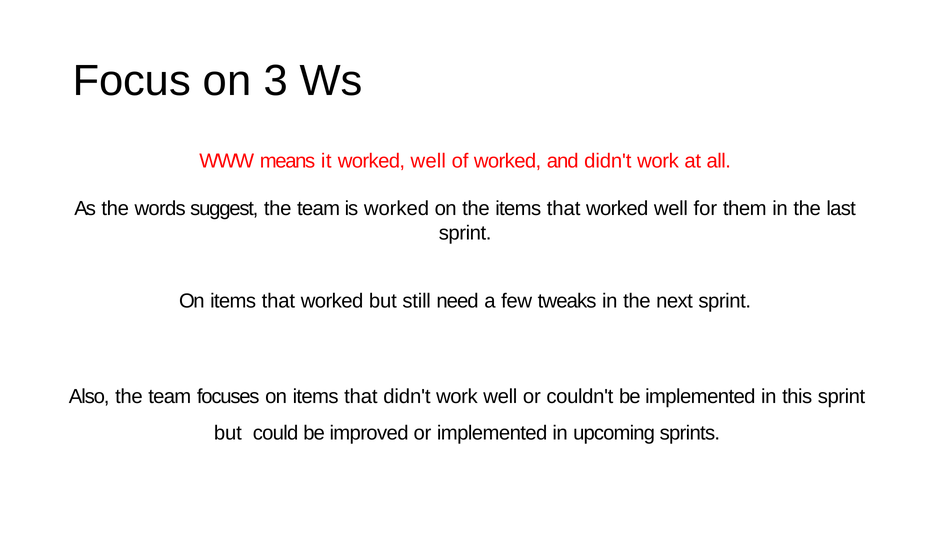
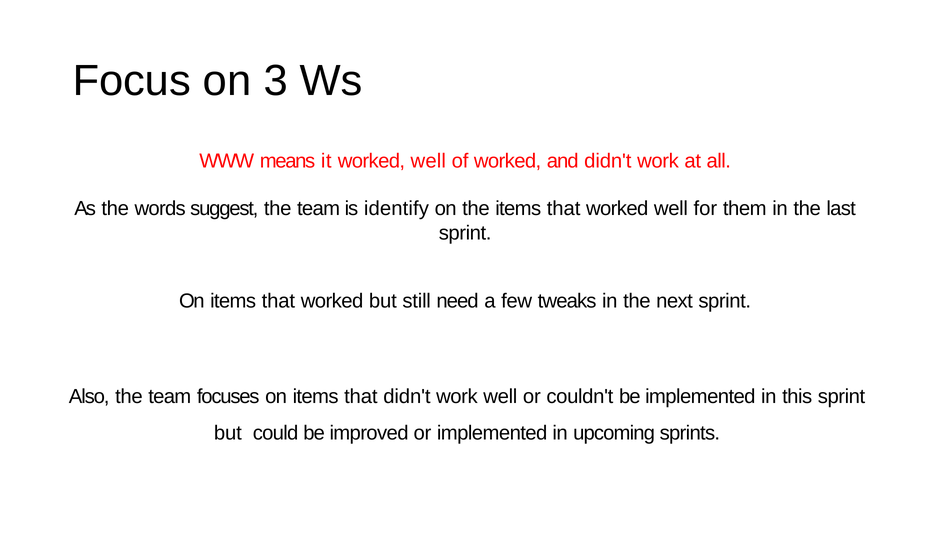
is worked: worked -> identify (396, 209)
